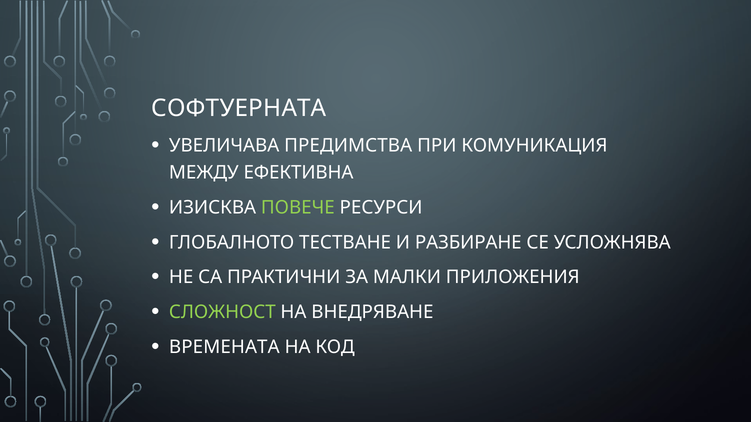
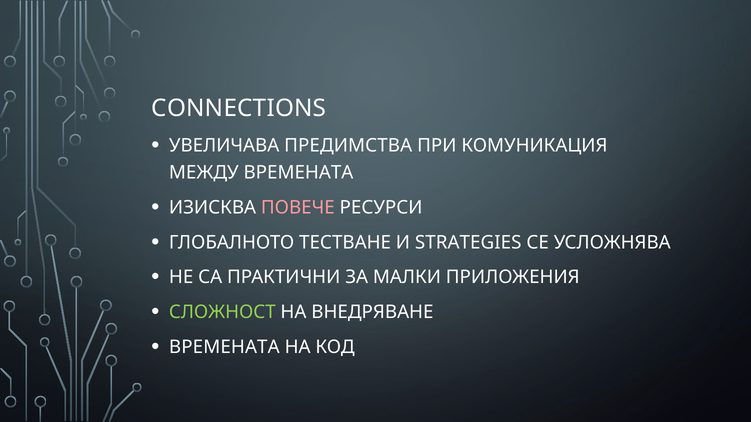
СОФТУЕРНАТА: СОФТУЕРНАТА -> CONNECTIONS (239, 108)
МЕЖДУ ЕФЕКТИВНА: ЕФЕКТИВНА -> ВРЕМЕНАТА (298, 173)
ПОВЕЧЕ colour: light green -> pink (298, 208)
РАЗБИРАНЕ: РАЗБИРАНЕ -> STRATEGIES (468, 243)
